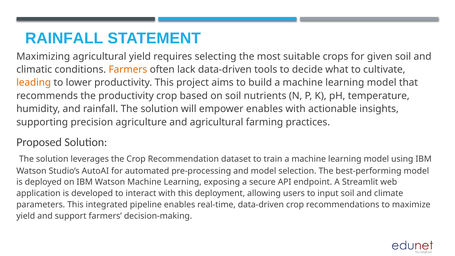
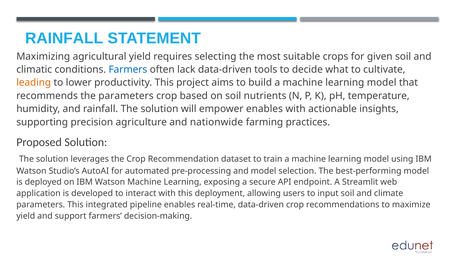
Farmers colour: orange -> blue (128, 70)
the productivity: productivity -> parameters (126, 96)
and agricultural: agricultural -> nationwide (216, 122)
